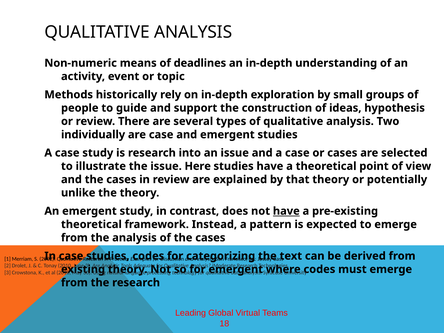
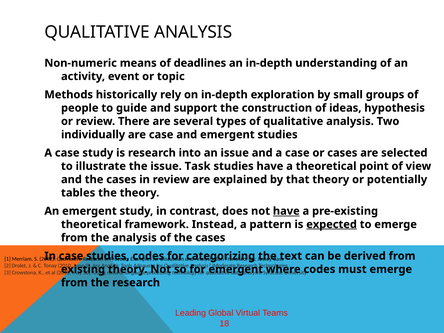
Here: Here -> Task (198, 166)
unlike: unlike -> tables (78, 193)
expected underline: none -> present (332, 224)
